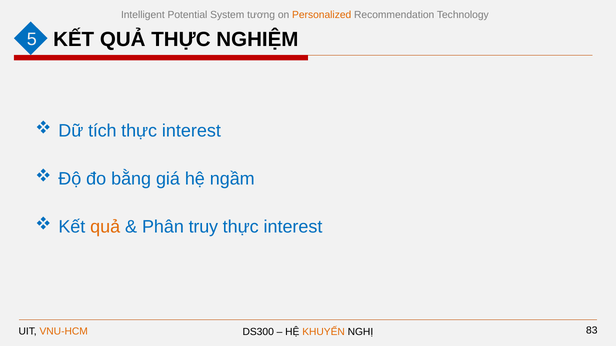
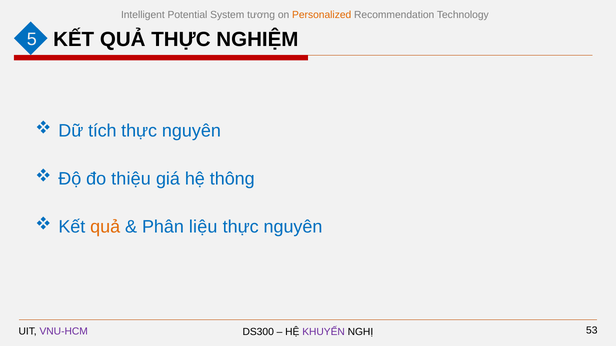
interest: interest -> nguyên (191, 131)
bằng: bằng -> thiệu (131, 179)
ngầm: ngầm -> thông (232, 179)
truy: truy -> liệu (203, 227)
interest: interest -> nguyên (293, 227)
VNU-HCM colour: orange -> purple (64, 332)
KHUYẾN colour: orange -> purple (324, 332)
83: 83 -> 53 (592, 331)
